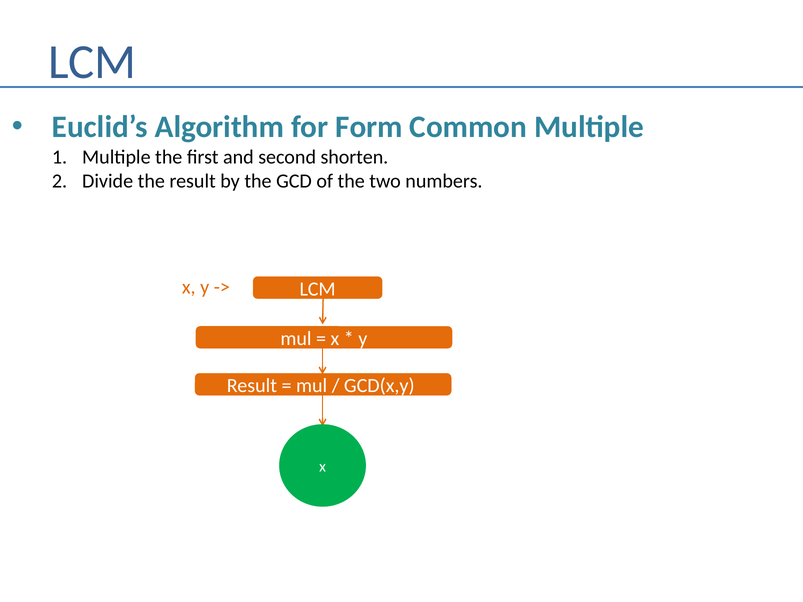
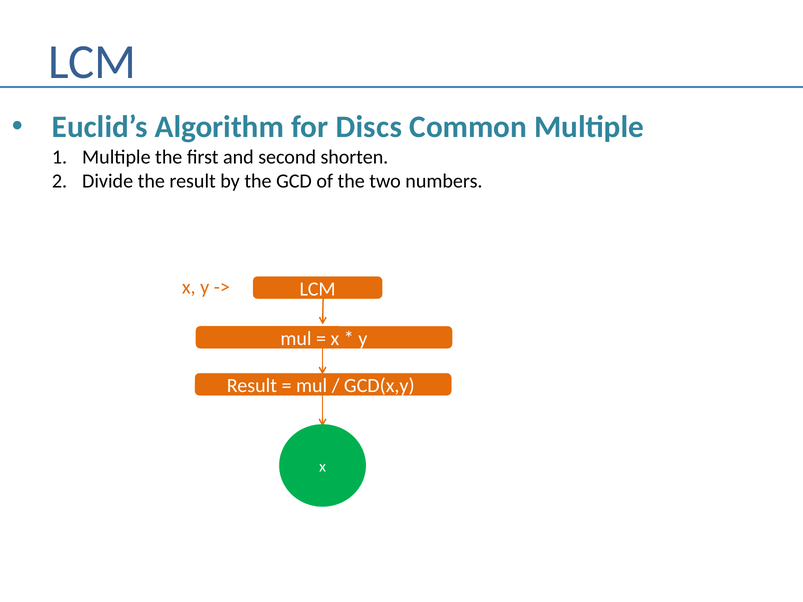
Form: Form -> Discs (369, 127)
